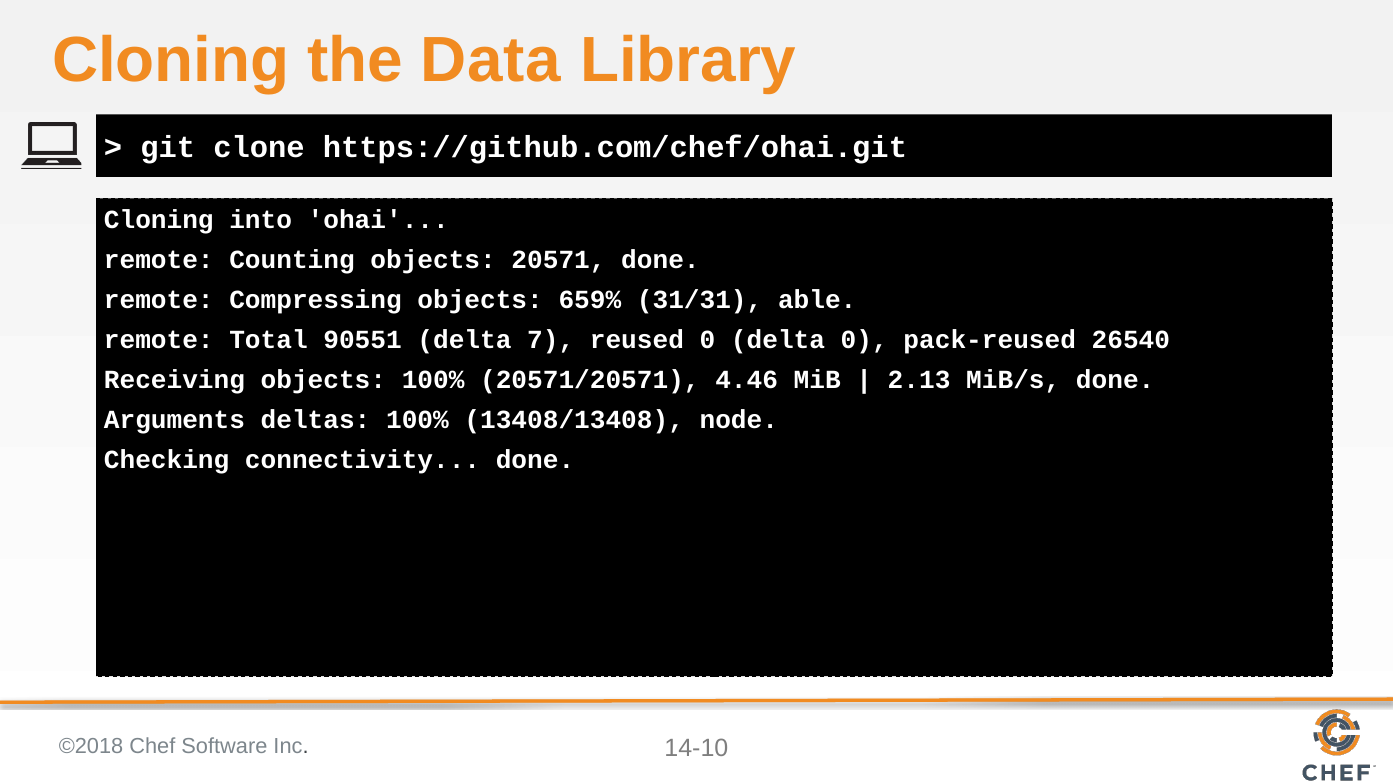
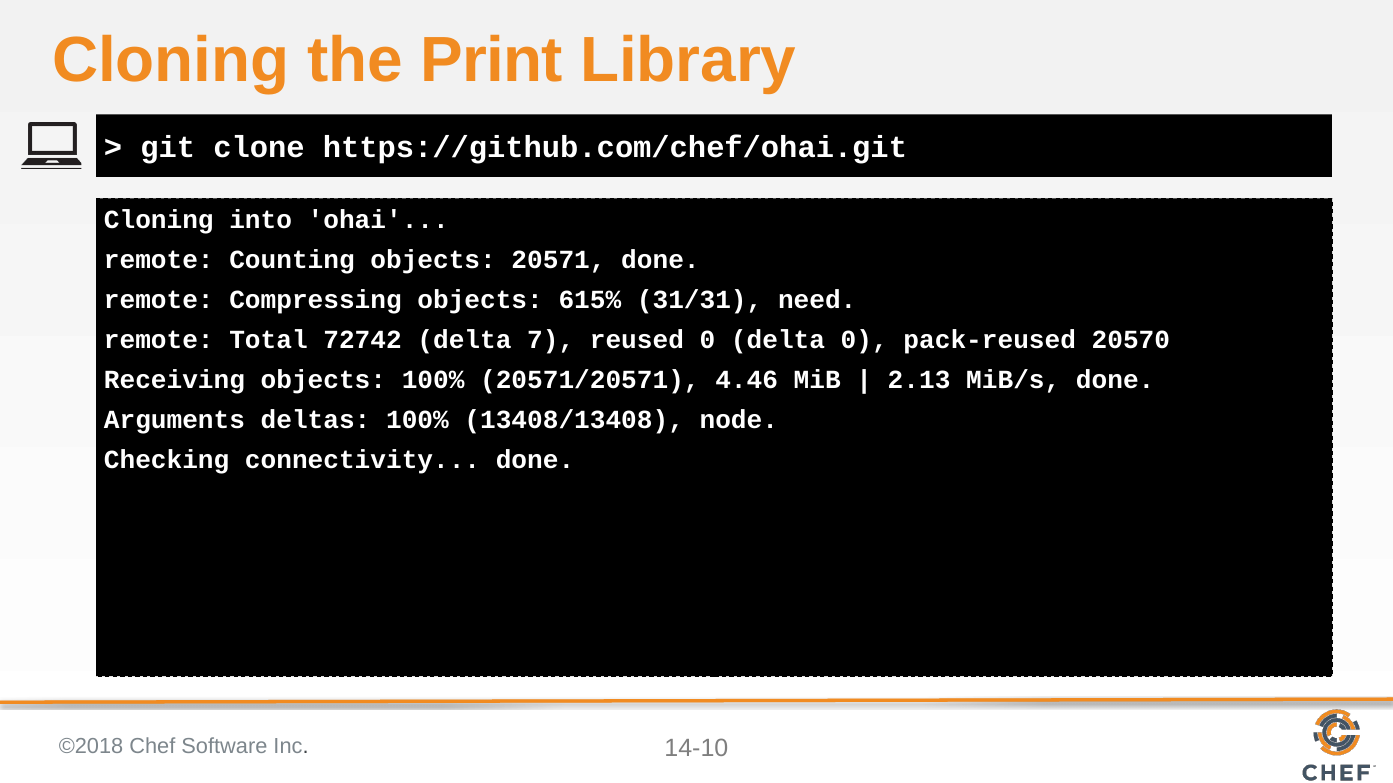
Data: Data -> Print (492, 60)
659%: 659% -> 615% (590, 300)
able: able -> need (817, 300)
90551: 90551 -> 72742 (363, 340)
26540: 26540 -> 20570 (1131, 340)
